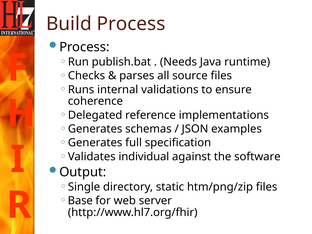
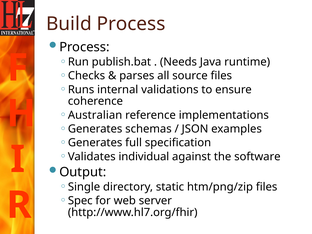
Delegated: Delegated -> Australian (95, 115)
Base: Base -> Spec (80, 201)
